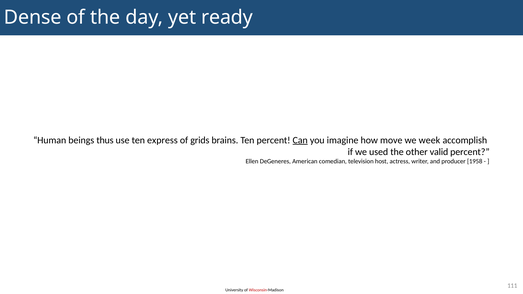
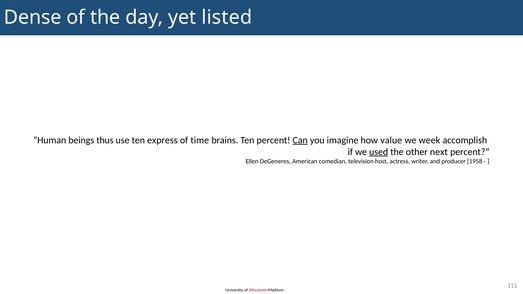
ready: ready -> listed (227, 18)
grids: grids -> time (200, 140)
move: move -> value (391, 140)
used underline: none -> present (379, 152)
valid: valid -> next (439, 152)
